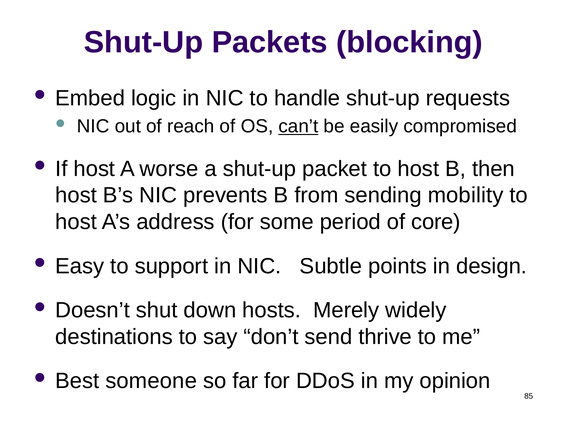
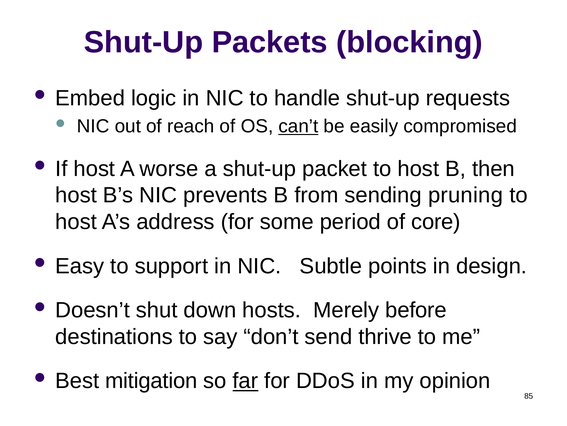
mobility: mobility -> pruning (466, 195)
widely: widely -> before (416, 310)
someone: someone -> mitigation (151, 380)
far underline: none -> present (245, 380)
